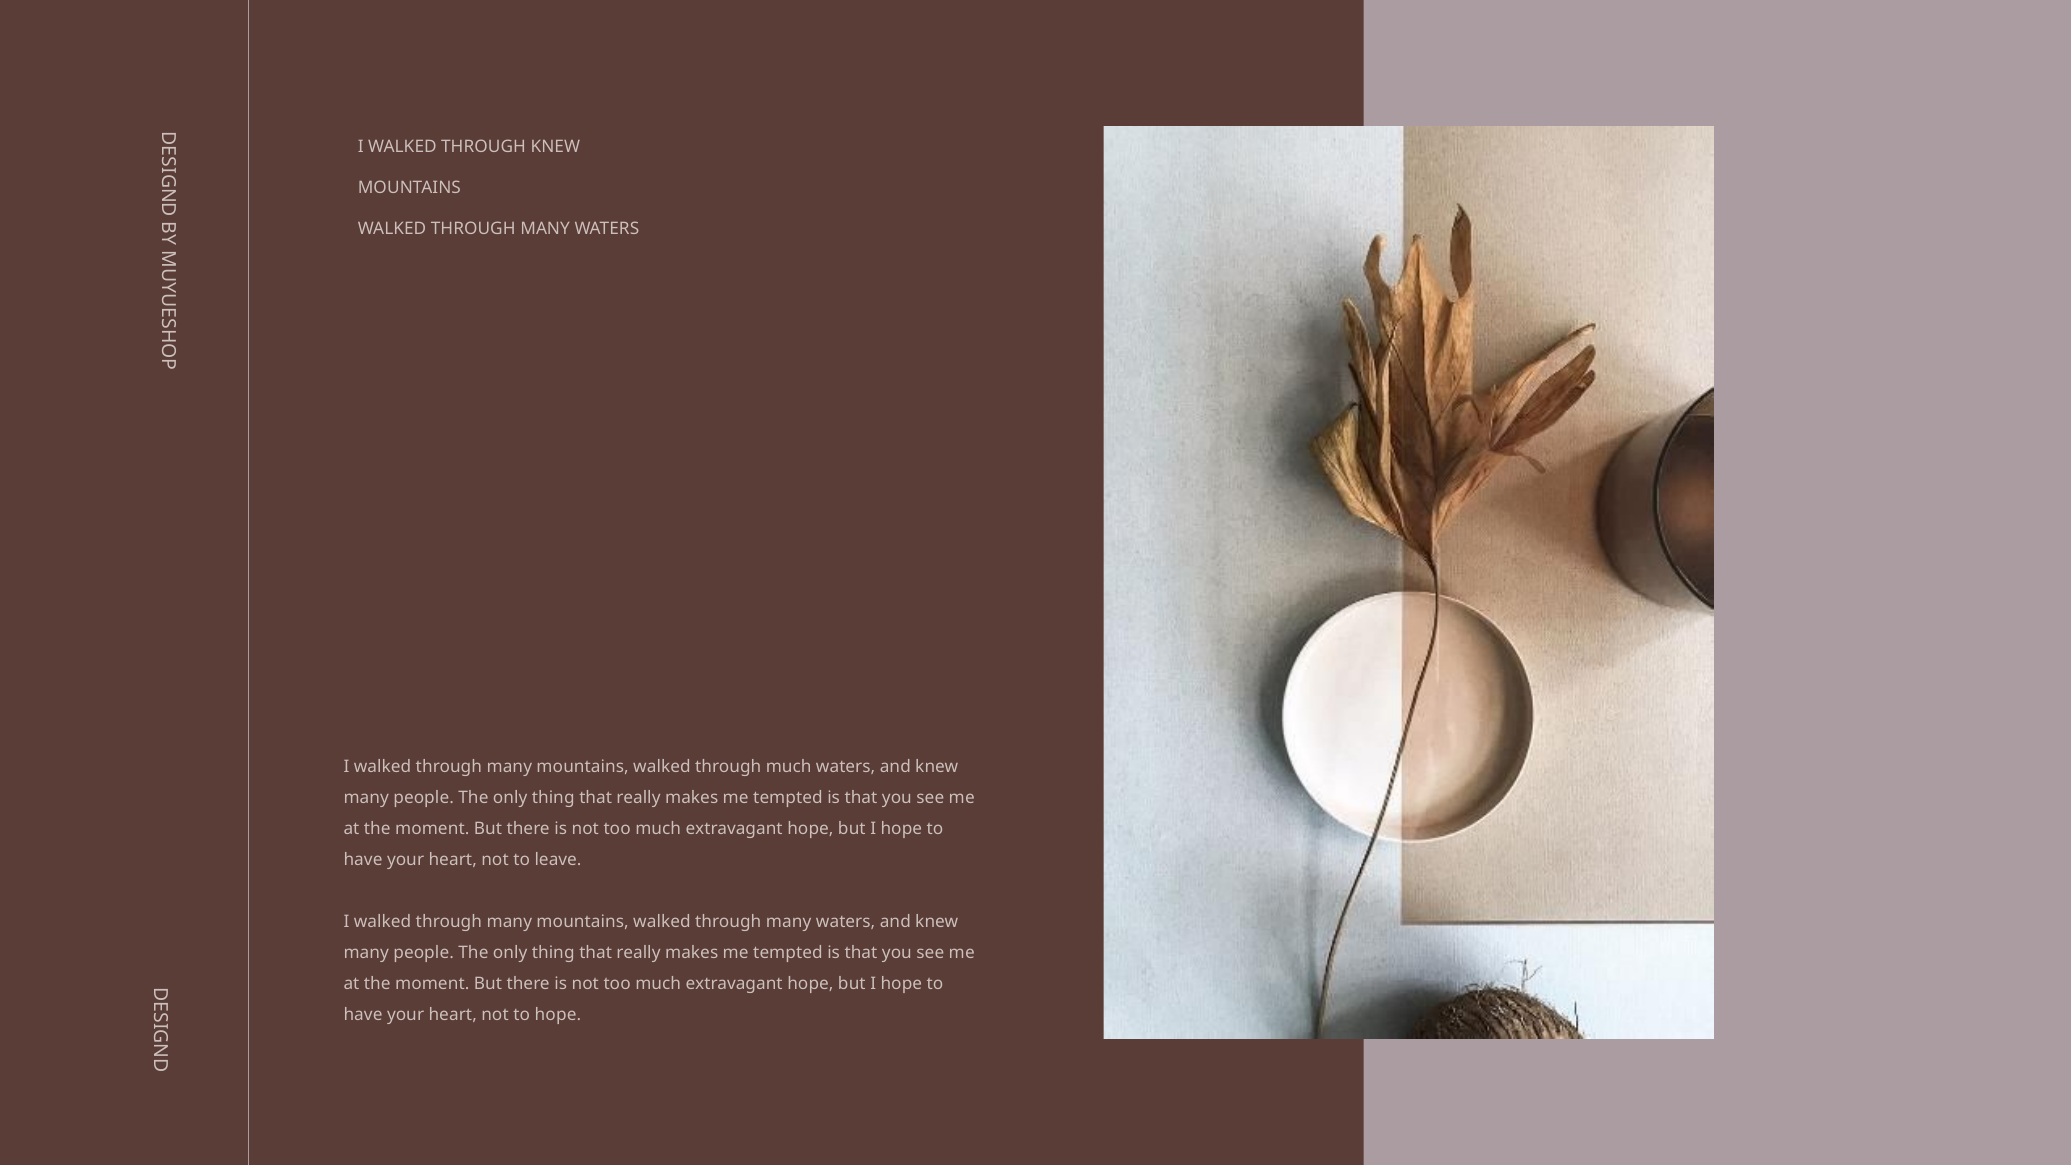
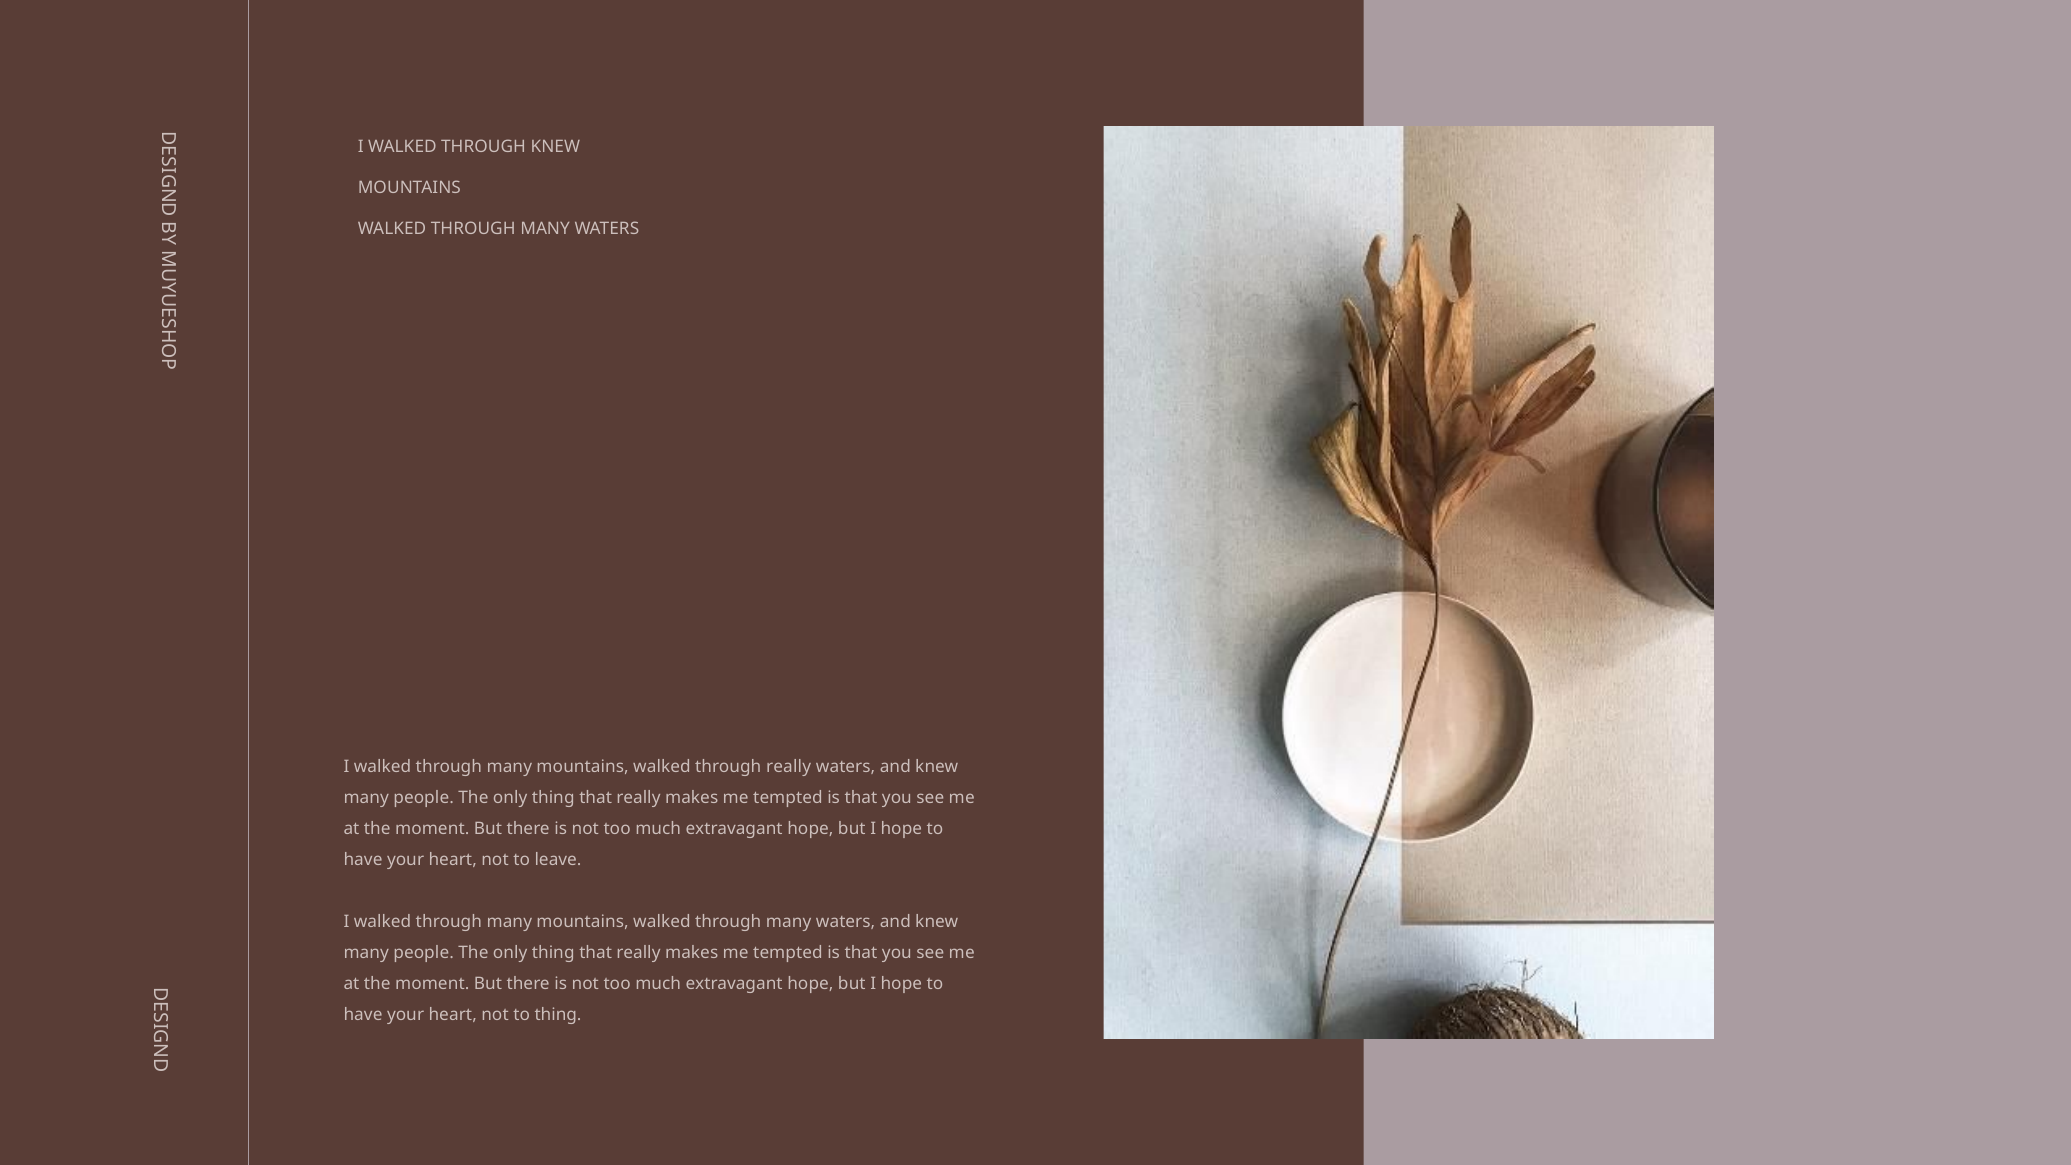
through much: much -> really (789, 767)
to hope: hope -> thing (558, 1015)
